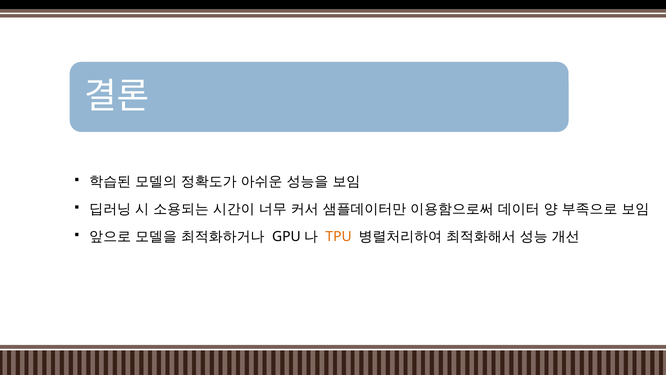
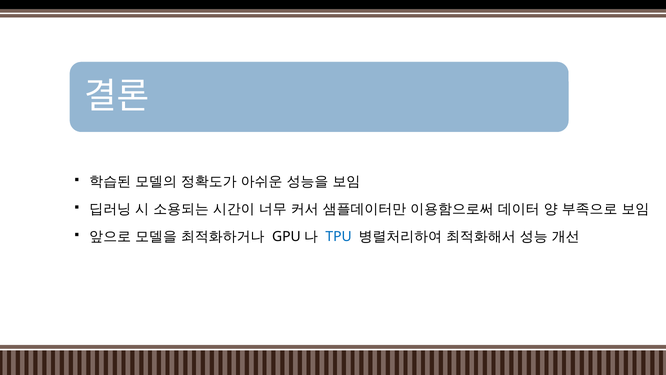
TPU colour: orange -> blue (339, 237)
